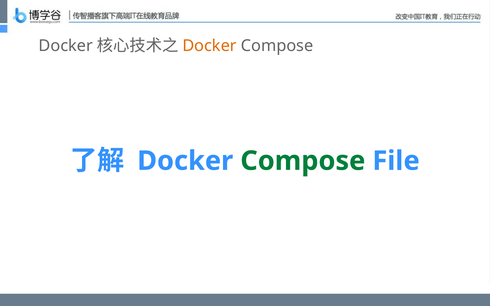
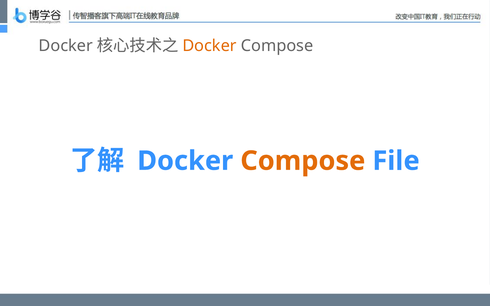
Compose colour: green -> orange (303, 161)
